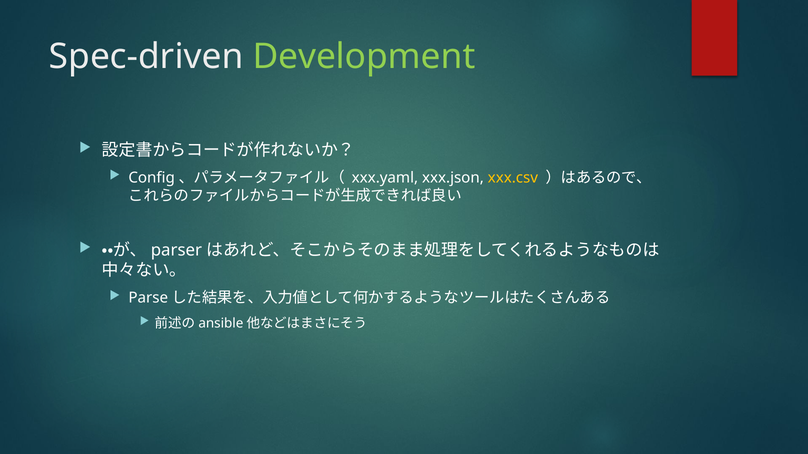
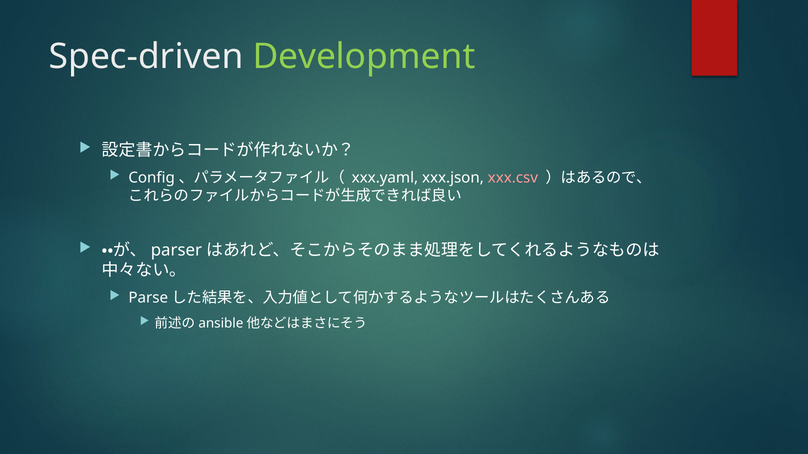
xxx.csv colour: yellow -> pink (513, 178)
